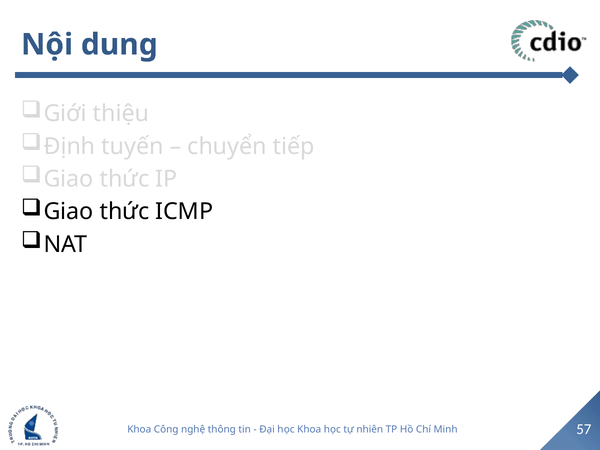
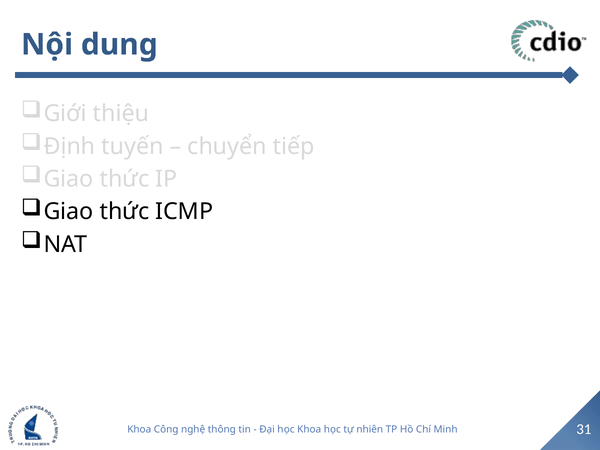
57: 57 -> 31 (584, 430)
